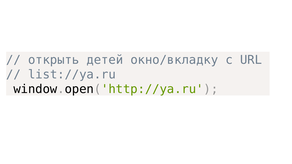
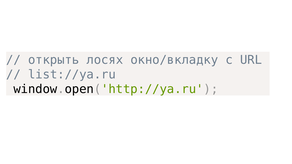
детей: детей -> лосях (105, 60)
